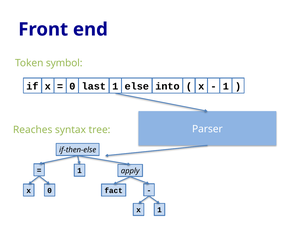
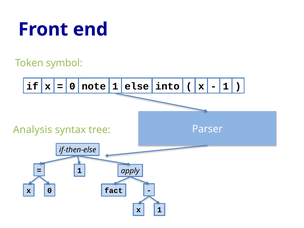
last: last -> note (94, 86)
Reaches: Reaches -> Analysis (33, 130)
